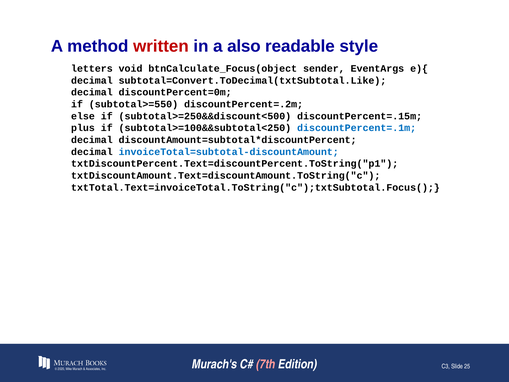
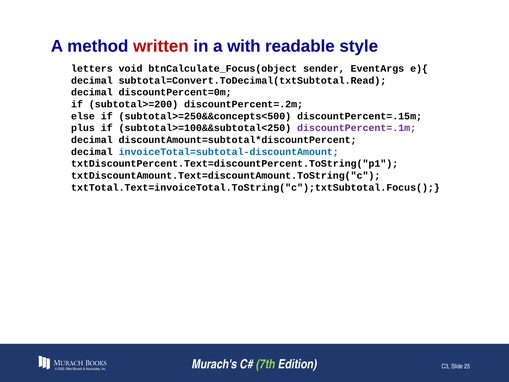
also: also -> with (244, 46)
subtotal=Convert.ToDecimal(txtSubtotal.Like: subtotal=Convert.ToDecimal(txtSubtotal.Like -> subtotal=Convert.ToDecimal(txtSubtotal.Read (252, 80)
subtotal>=550: subtotal>=550 -> subtotal>=200 (133, 104)
subtotal>=250&&discount<500: subtotal>=250&&discount<500 -> subtotal>=250&&concepts<500 (205, 116)
discountPercent=.1m colour: blue -> purple (357, 128)
7th colour: pink -> light green (266, 364)
